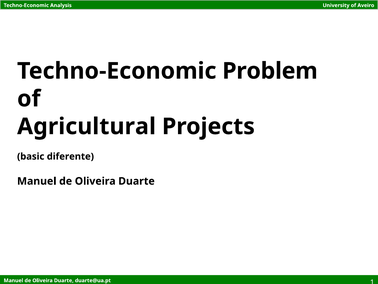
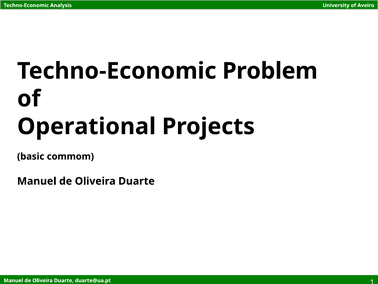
Agricultural: Agricultural -> Operational (86, 126)
diferente: diferente -> commom (70, 156)
